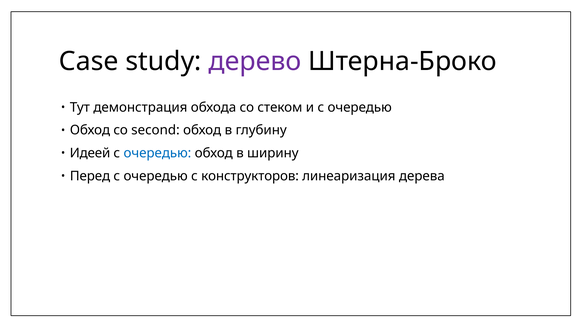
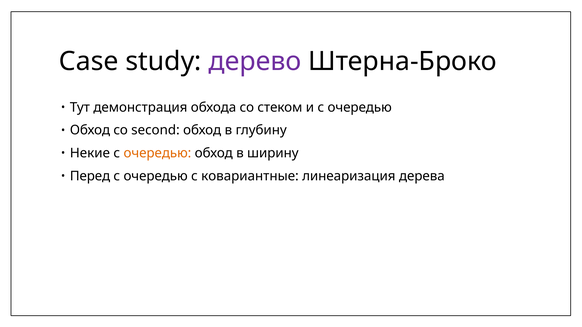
Идеей: Идеей -> Некие (90, 153)
очередью colour: blue -> orange (157, 153)
конструкторов: конструкторов -> ковариантные (250, 176)
